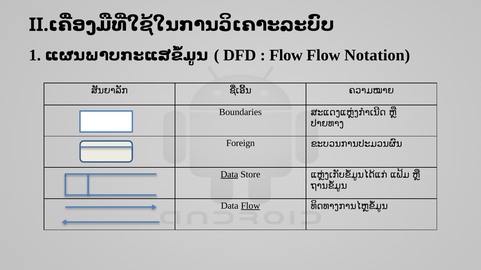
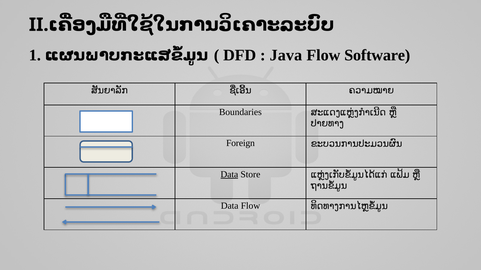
Flow: Flow -> Java (286, 55)
Notation: Notation -> Software (377, 55)
Flow underline: present -> none (250, 206)
